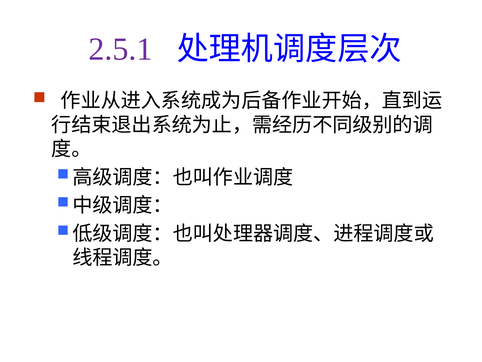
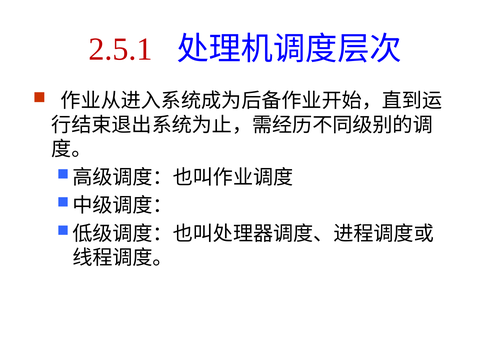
2.5.1 colour: purple -> red (120, 49)
